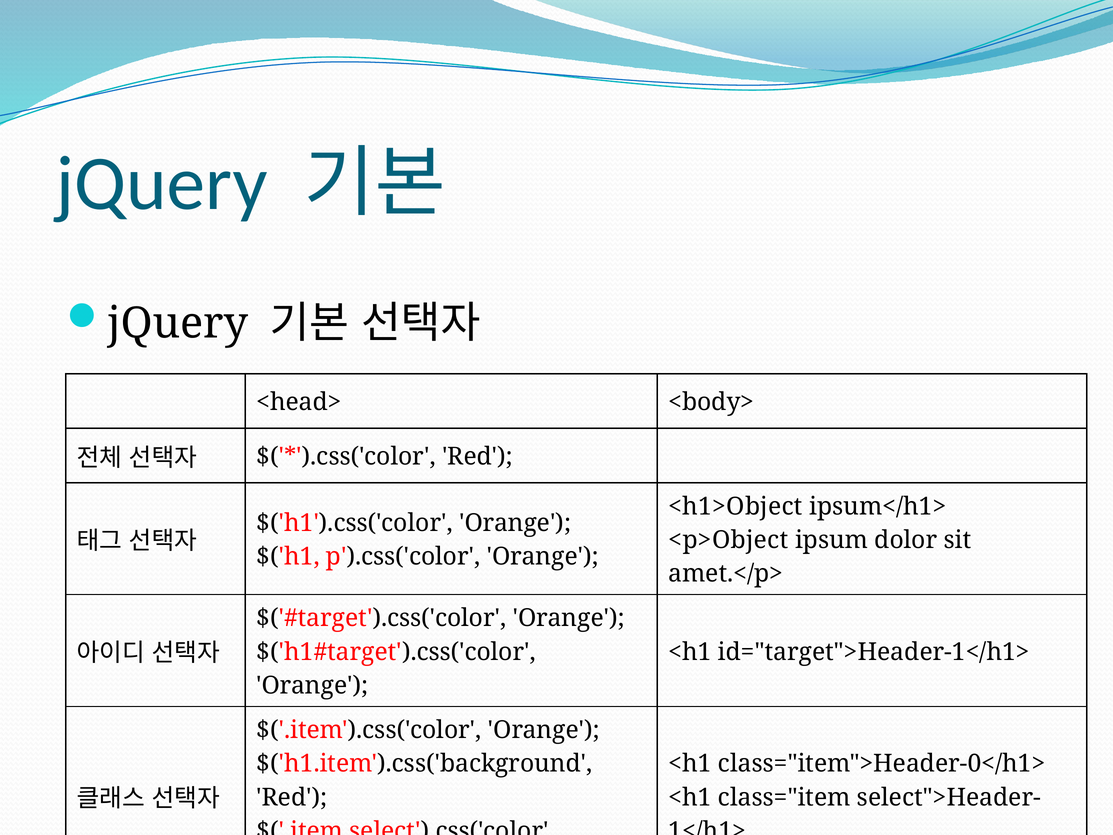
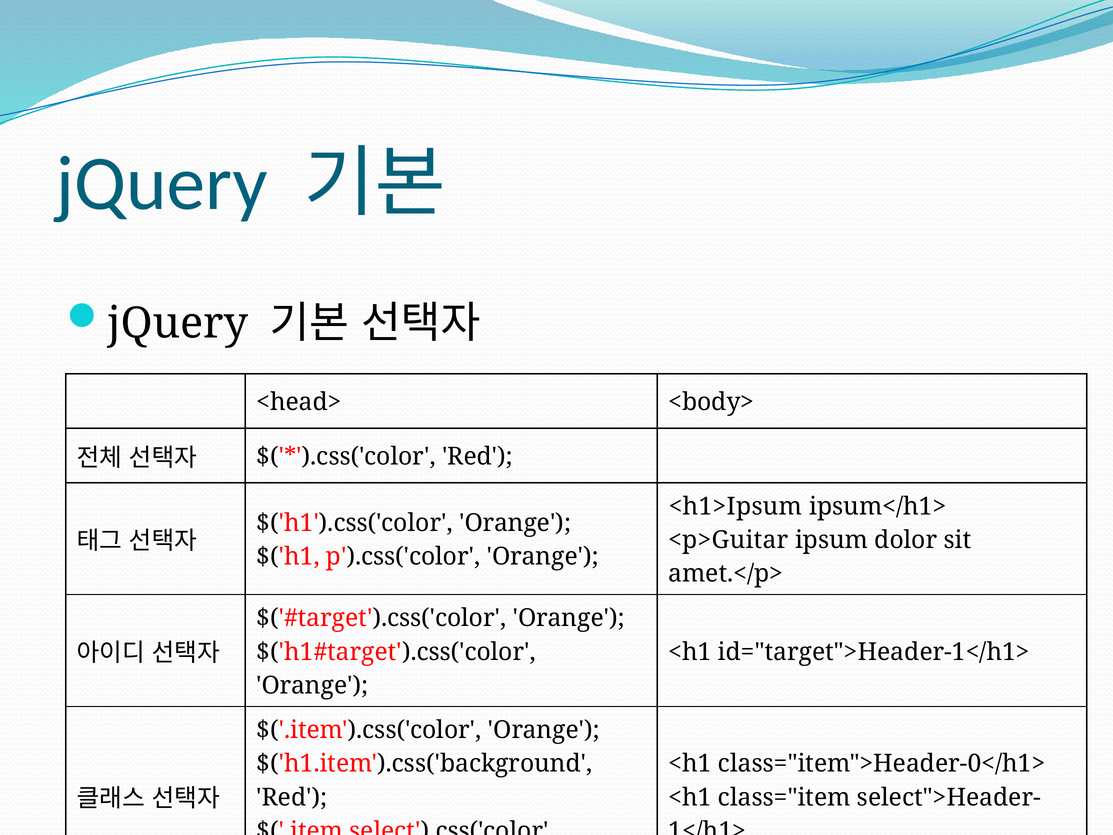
<h1>Object: <h1>Object -> <h1>Ipsum (736, 506)
<p>Object: <p>Object -> <p>Guitar (728, 540)
